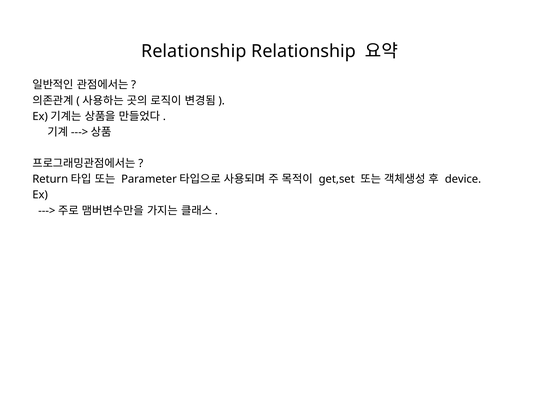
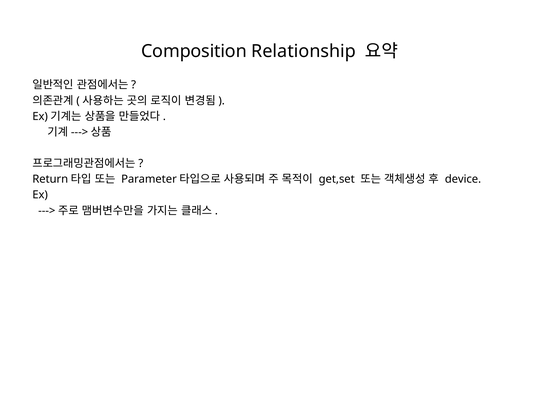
Relationship: Relationship -> Composition (194, 51)
